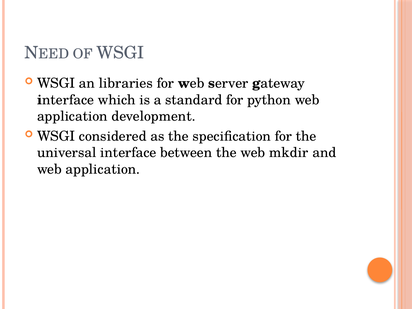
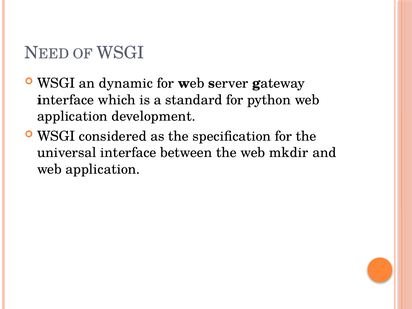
libraries: libraries -> dynamic (126, 83)
